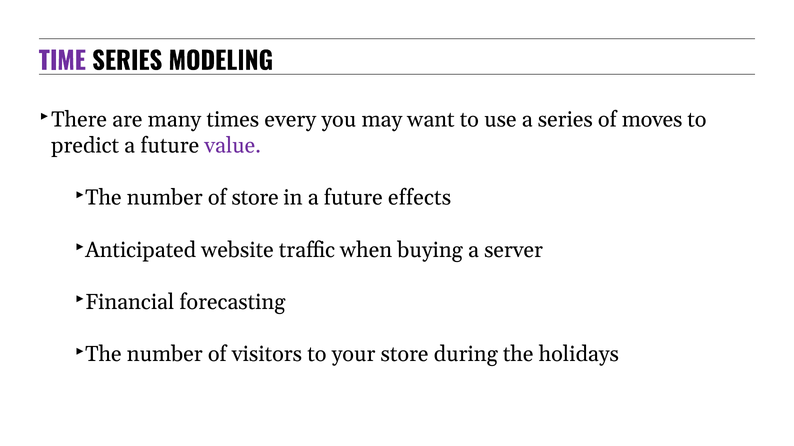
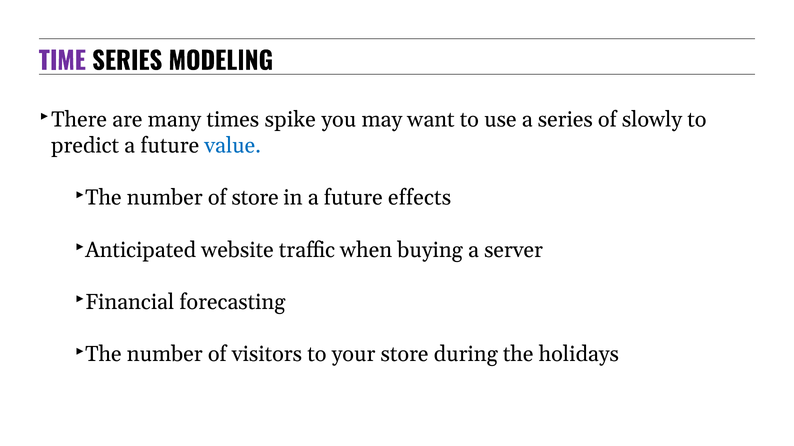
every: every -> spike (290, 120)
moves: moves -> slowly (652, 120)
value colour: purple -> blue (233, 146)
